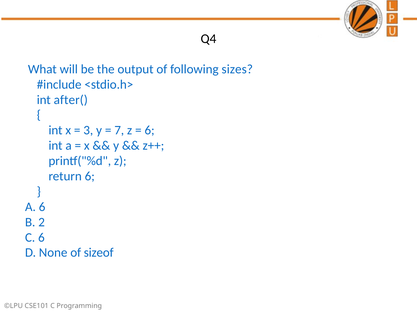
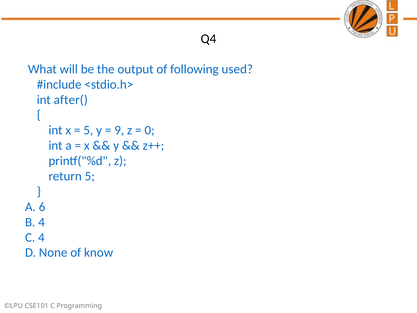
sizes: sizes -> used (237, 69)
3: 3 -> 5 (88, 130)
7: 7 -> 9 (119, 130)
6: 6 -> 0 (150, 130)
return 6: 6 -> 5 (90, 176)
B 2: 2 -> 4 (42, 222)
C 6: 6 -> 4 (41, 237)
sizeof: sizeof -> know (99, 253)
